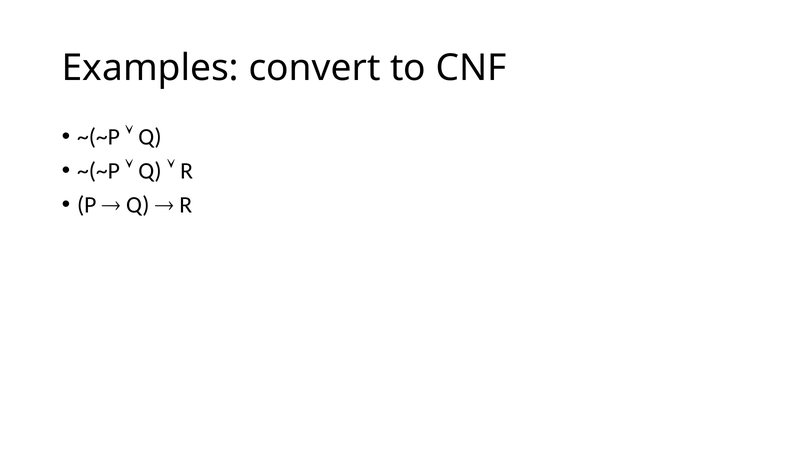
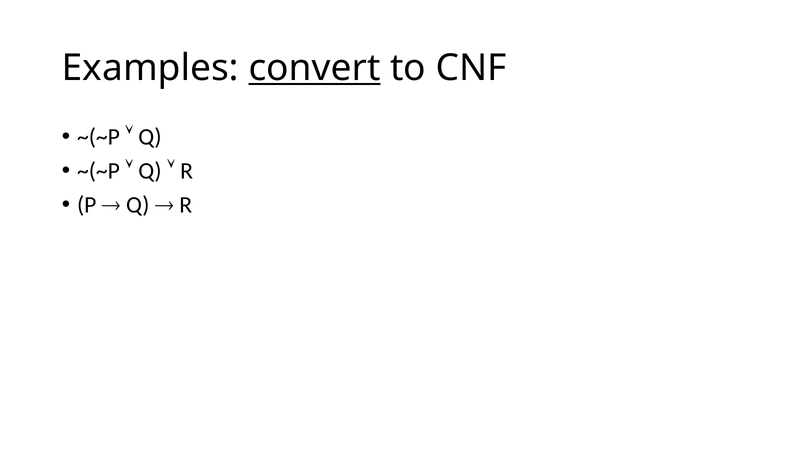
convert underline: none -> present (314, 68)
